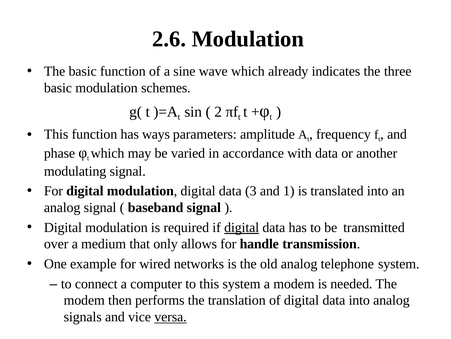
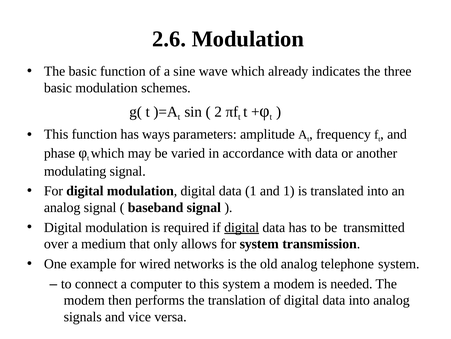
data 3: 3 -> 1 (251, 191)
for handle: handle -> system (259, 244)
versa underline: present -> none (171, 316)
